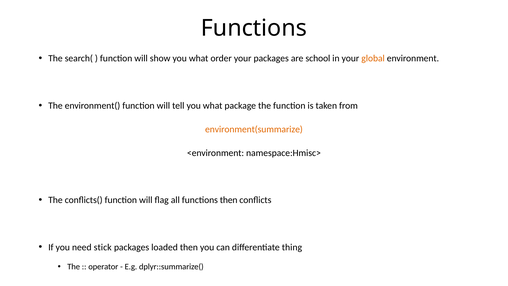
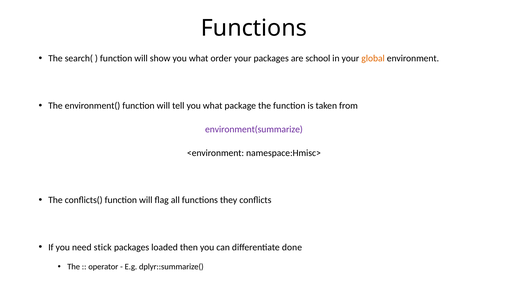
environment(summarize colour: orange -> purple (254, 129)
functions then: then -> they (229, 200)
thing: thing -> done (292, 247)
